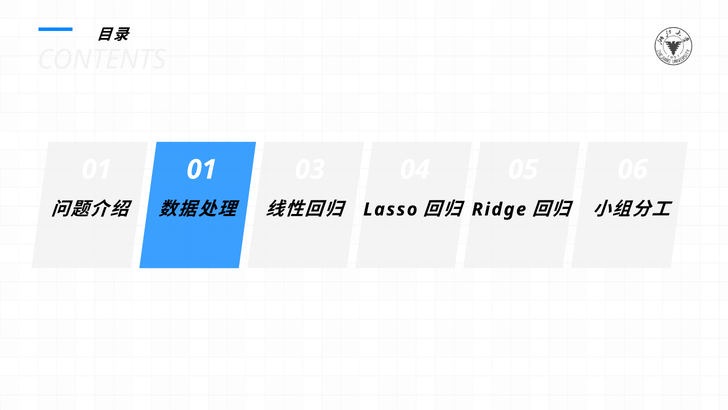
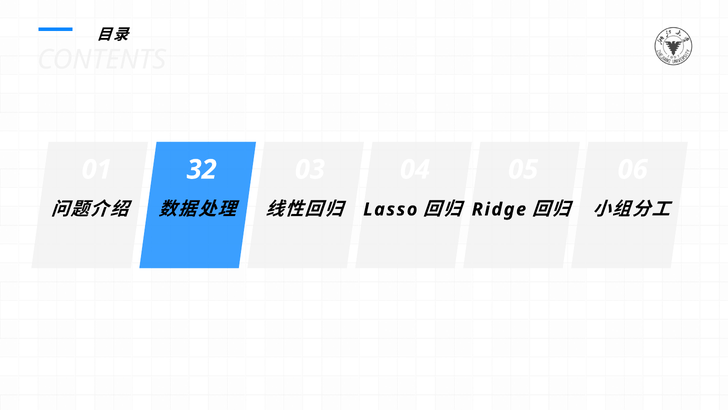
01 01: 01 -> 32 (202, 169)
